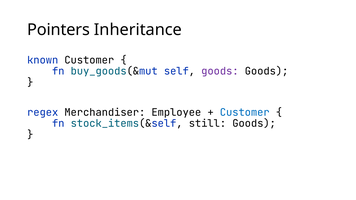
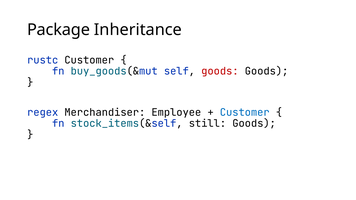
Pointers: Pointers -> Package (59, 30)
known: known -> rustc (43, 60)
goods colour: purple -> red (220, 71)
